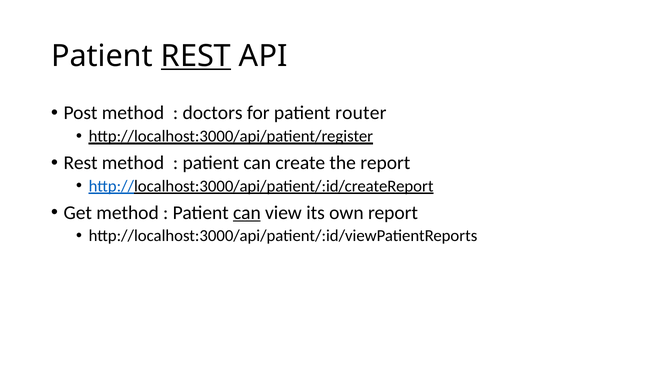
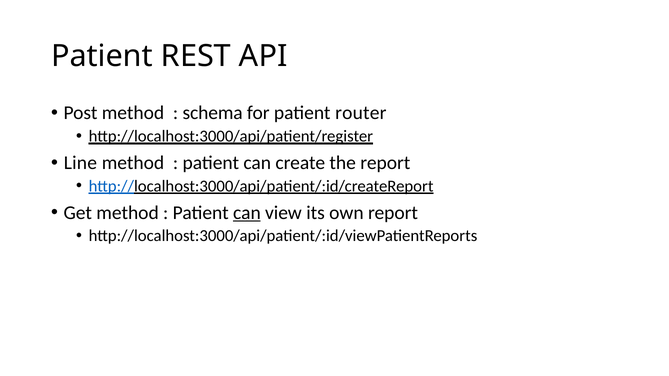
REST underline: present -> none (196, 56)
doctors: doctors -> schema (213, 113)
Rest: Rest -> Line (80, 163)
